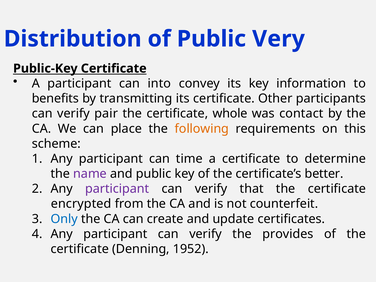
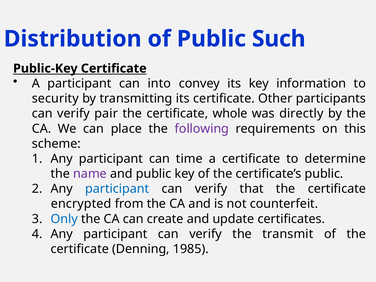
Very: Very -> Such (279, 39)
benefits: benefits -> security (55, 99)
contact: contact -> directly (301, 114)
following colour: orange -> purple (202, 129)
certificate’s better: better -> public (324, 174)
participant colour: purple -> blue (117, 189)
provides: provides -> transmit (288, 234)
1952: 1952 -> 1985 (191, 249)
